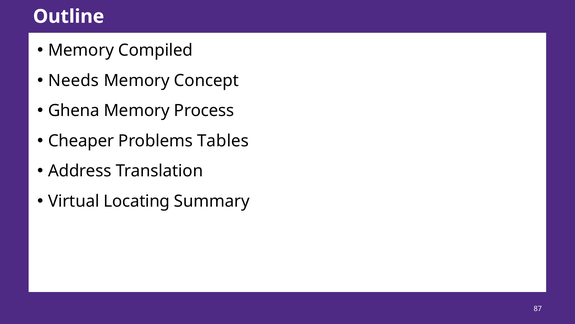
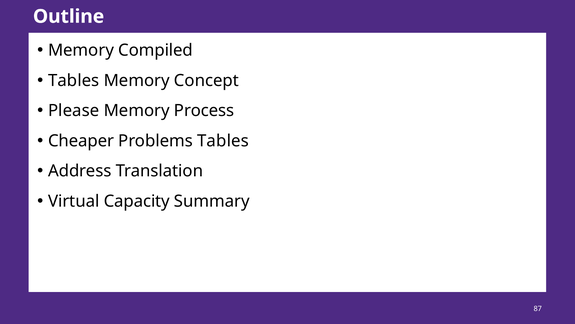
Needs: Needs -> Tables (74, 80)
Ghena: Ghena -> Please (74, 111)
Locating: Locating -> Capacity (137, 201)
